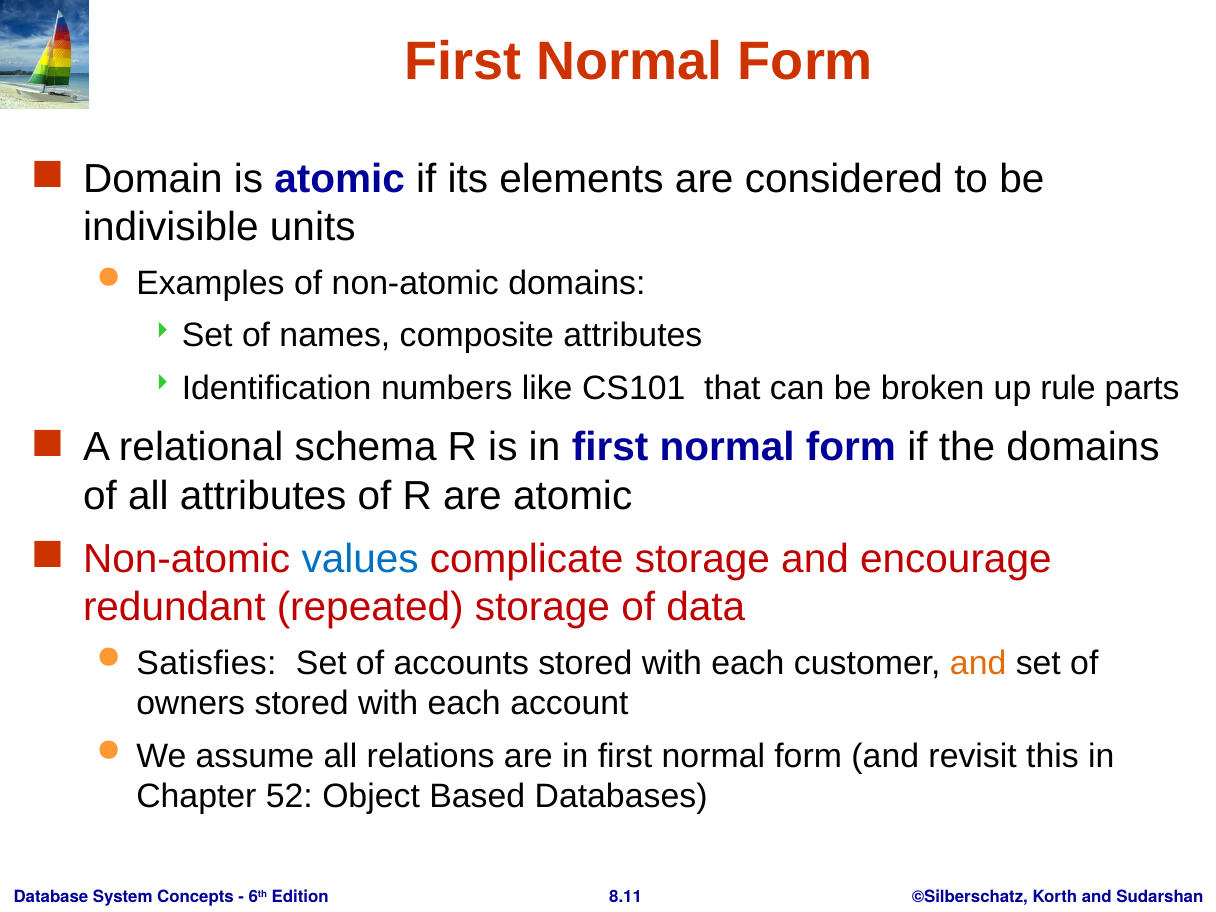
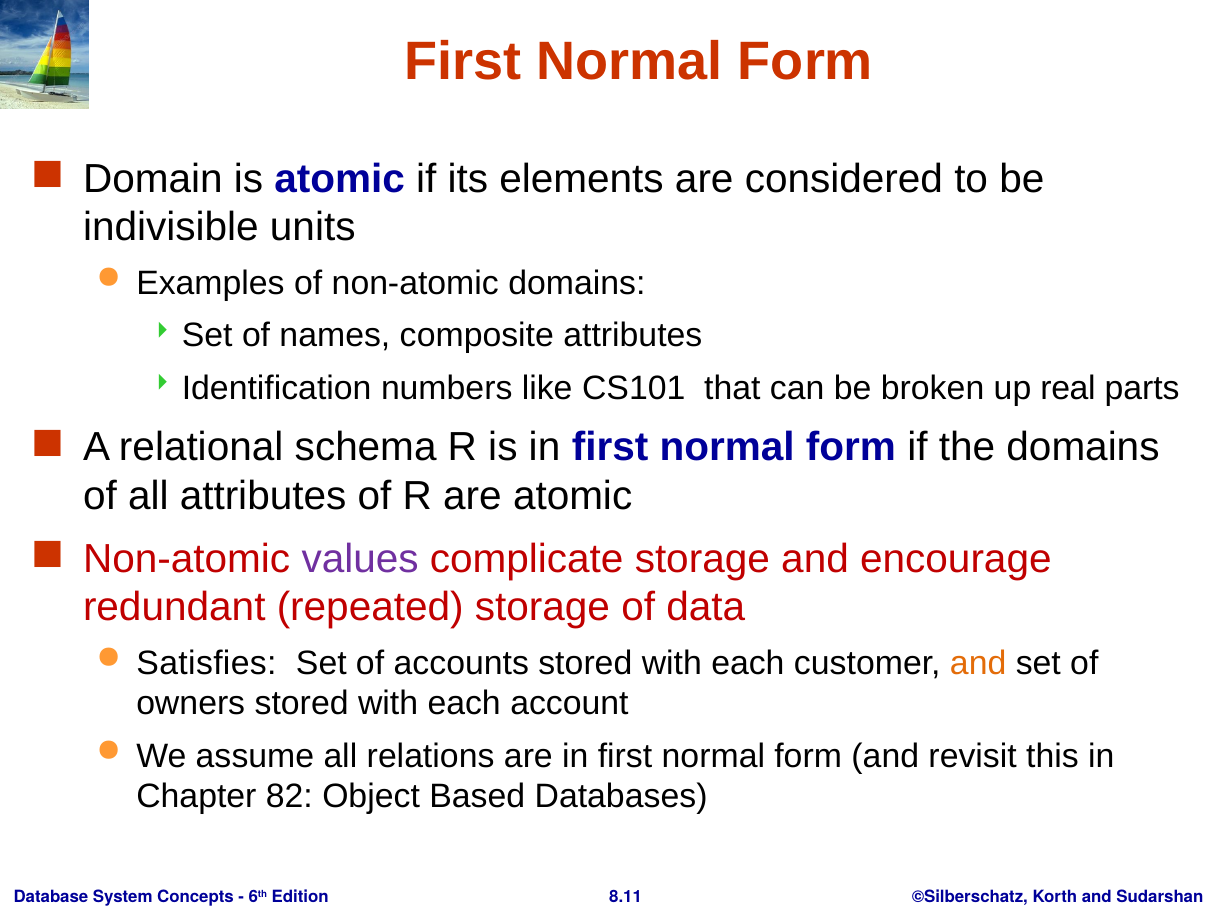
rule: rule -> real (1068, 388)
values colour: blue -> purple (360, 559)
52: 52 -> 82 (289, 797)
